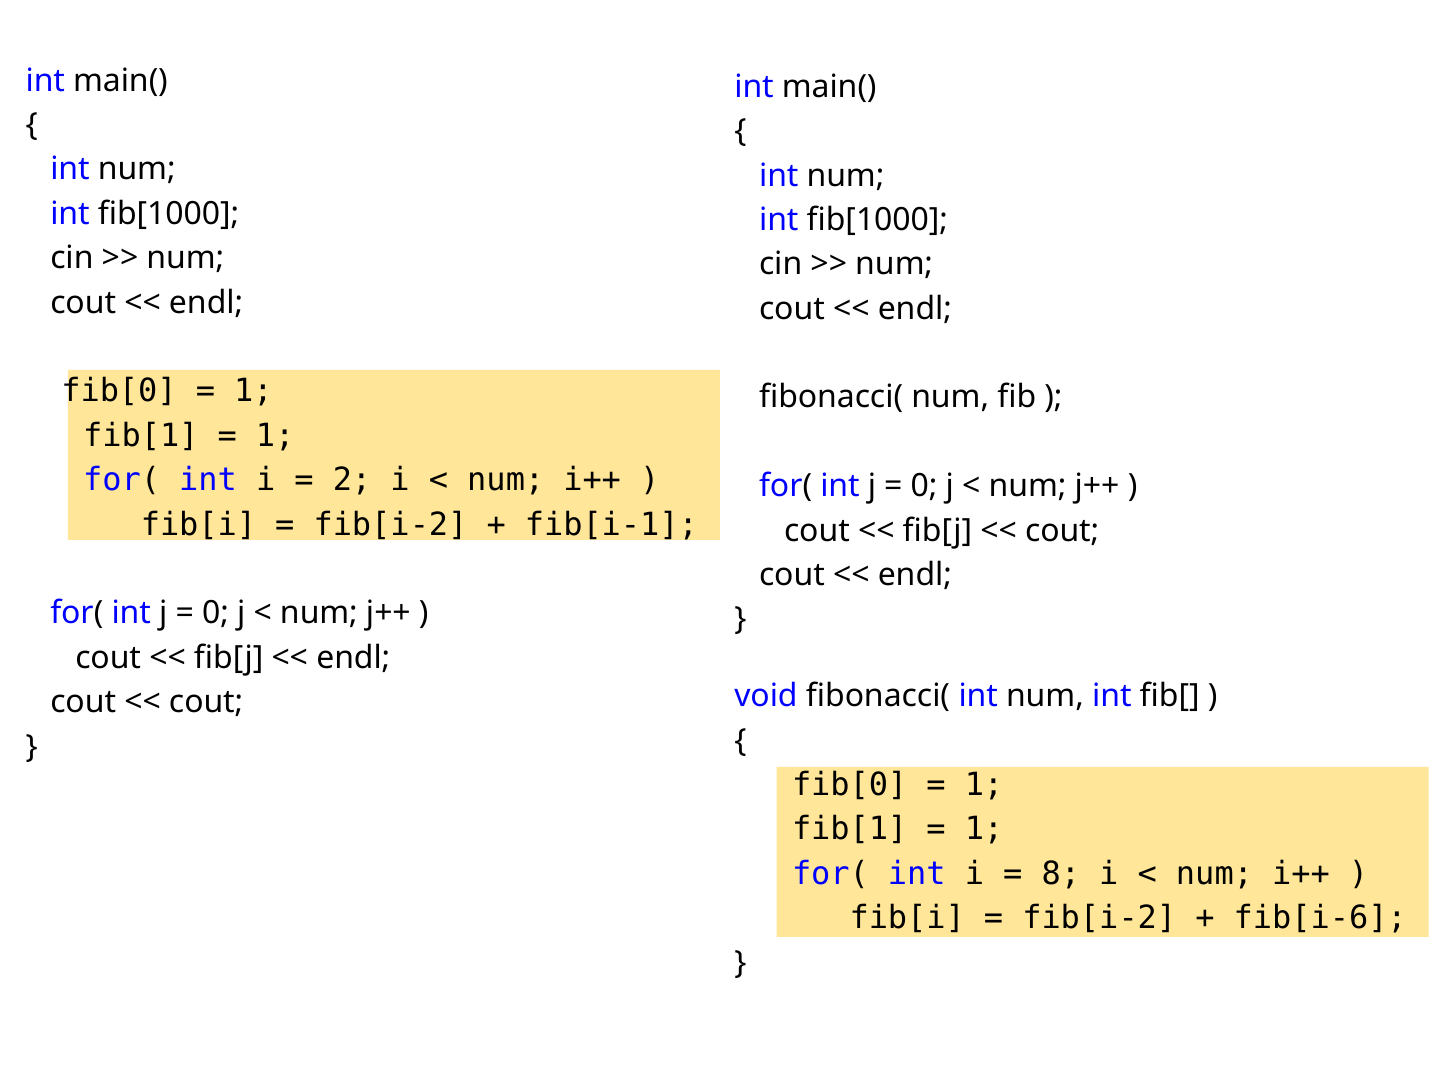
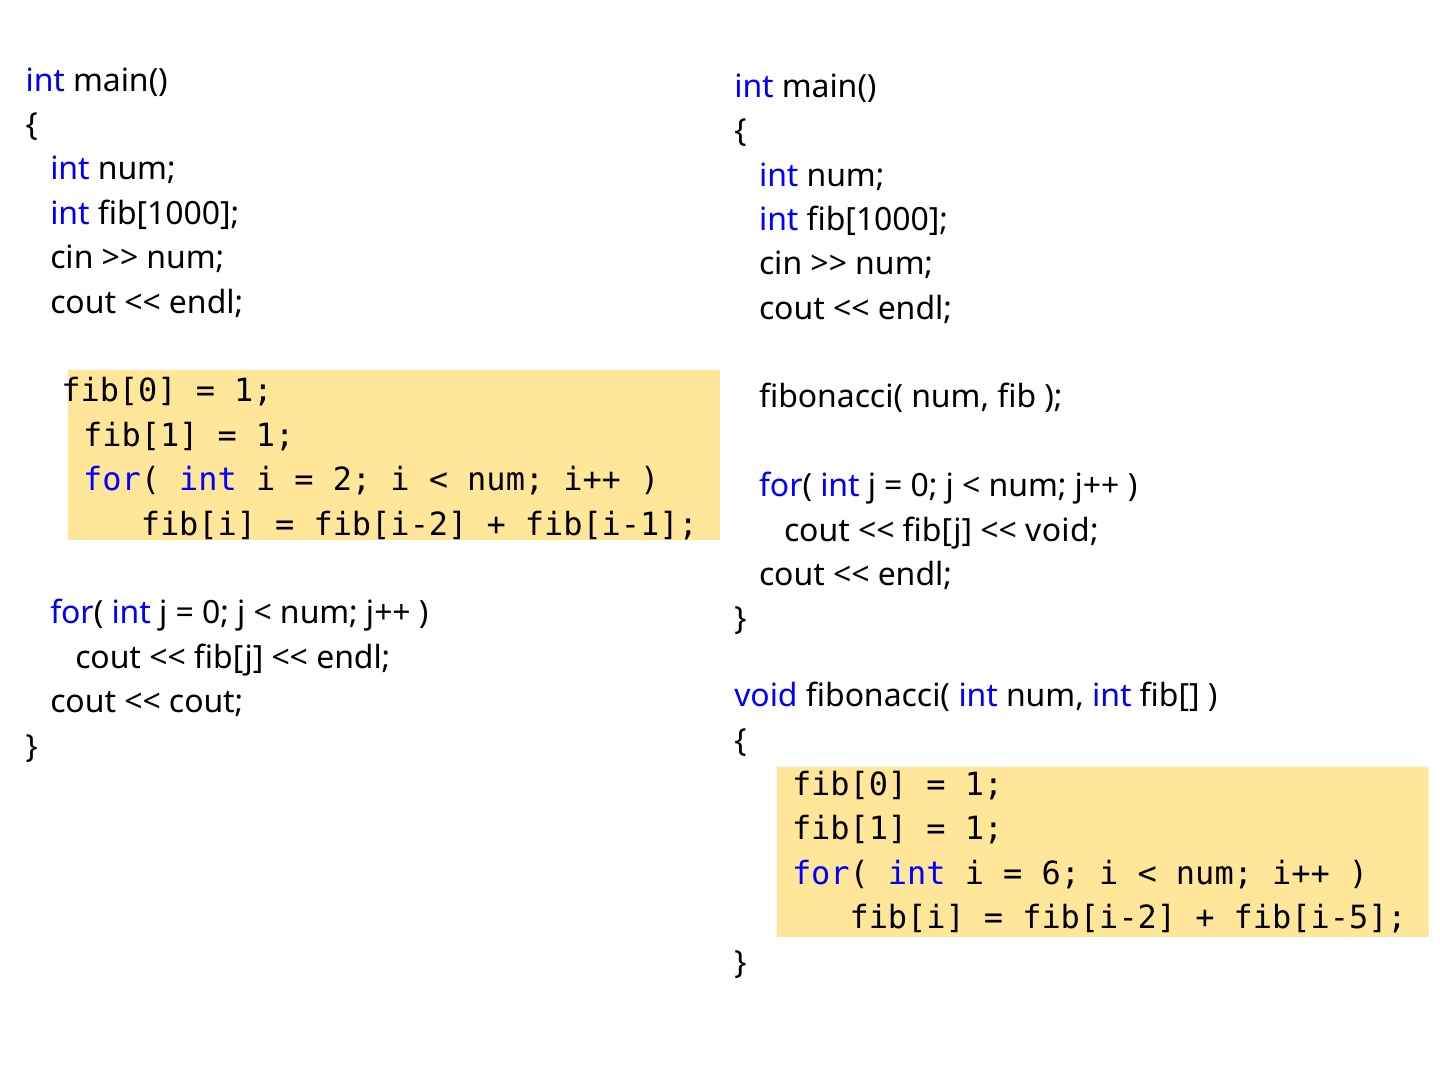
cout: cout -> void (1062, 531)
8: 8 -> 6 (1061, 874)
fib[i-6: fib[i-6 -> fib[i-5 (1320, 918)
